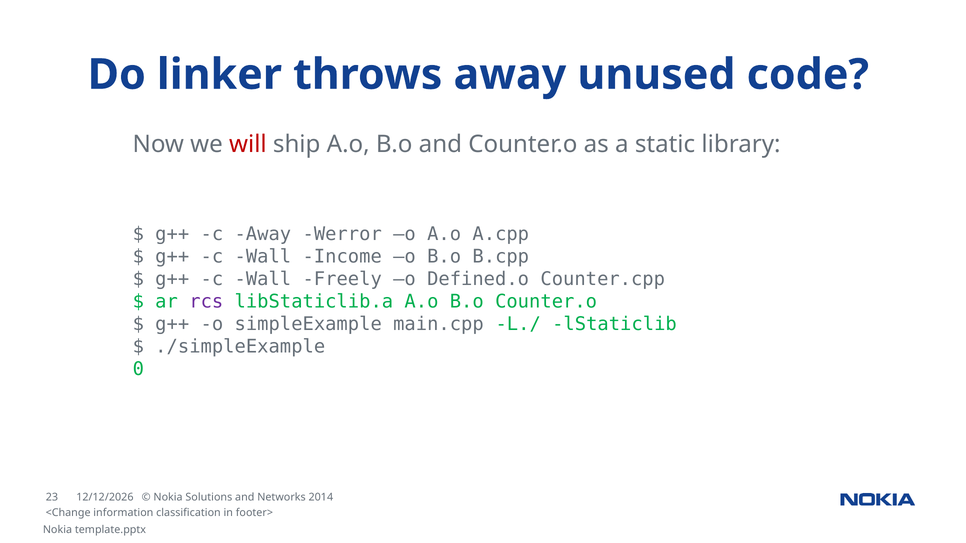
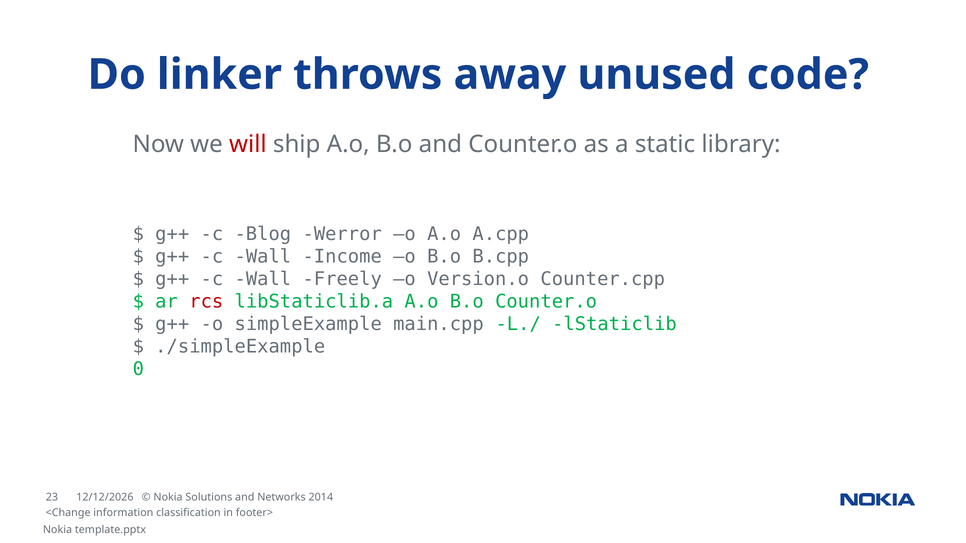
c Away: Away -> Blog (263, 234)
Defined.o: Defined.o -> Version.o (478, 279)
rcs colour: purple -> red (206, 302)
